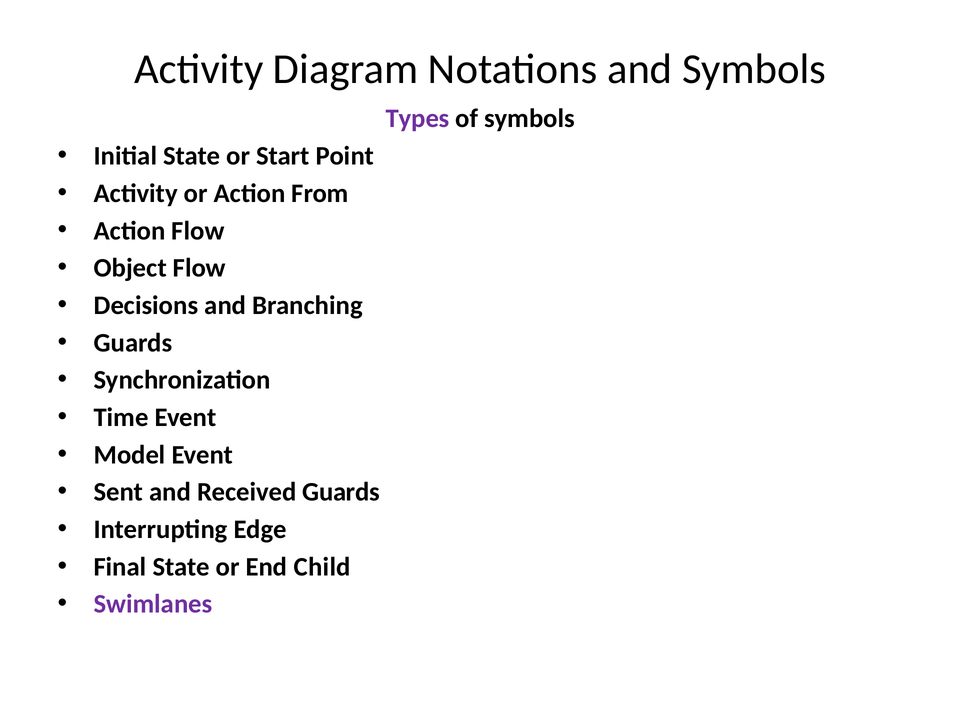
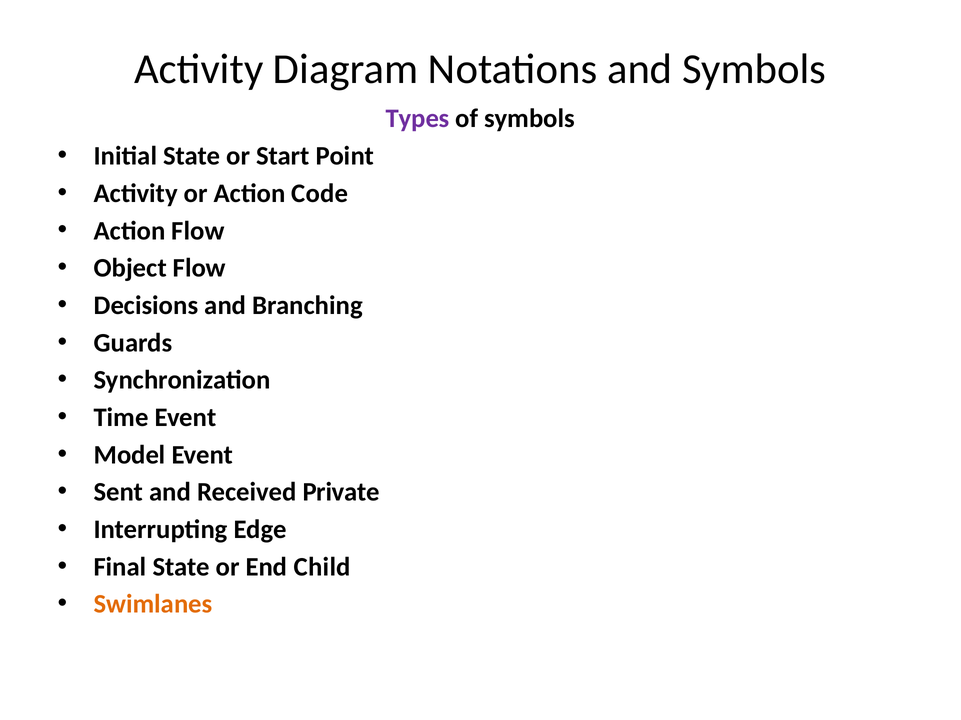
From: From -> Code (320, 194)
Received Guards: Guards -> Private (341, 493)
Swimlanes colour: purple -> orange (153, 605)
